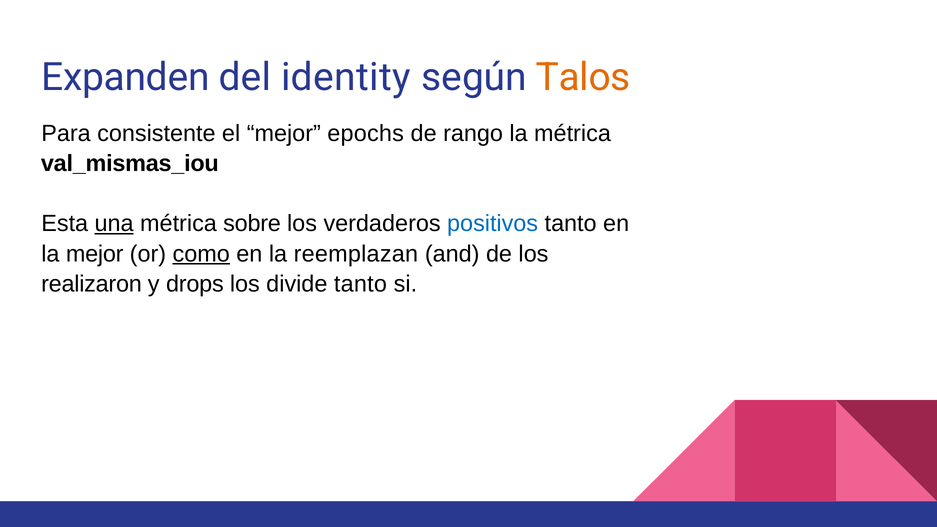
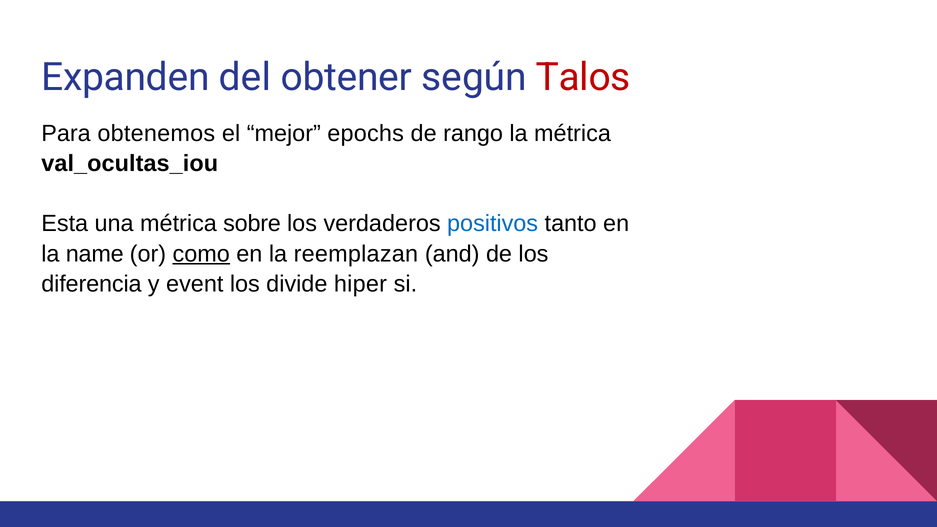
identity: identity -> obtener (346, 78)
Talos colour: orange -> red (583, 78)
consistente: consistente -> obtenemos (156, 134)
val_mismas_iou: val_mismas_iou -> val_ocultas_iou (130, 164)
una underline: present -> none (114, 224)
la mejor: mejor -> name (95, 254)
realizaron: realizaron -> diferencia (91, 284)
drops: drops -> event (195, 284)
divide tanto: tanto -> hiper (360, 284)
